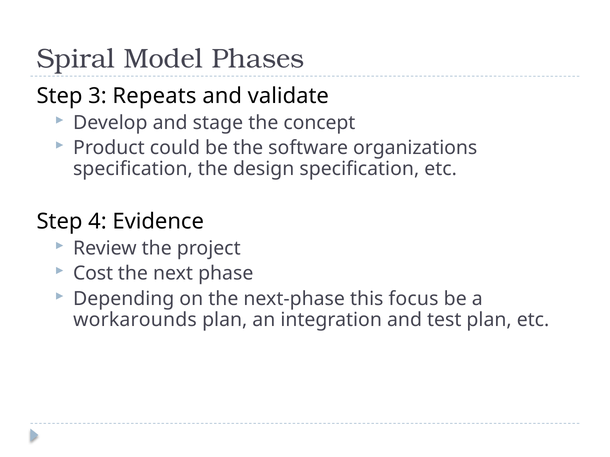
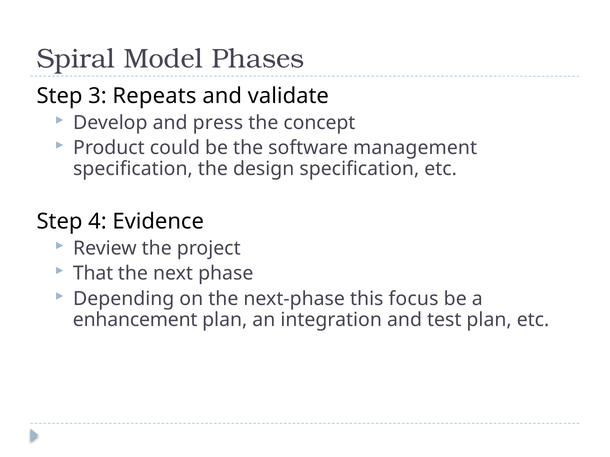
stage: stage -> press (218, 123)
organizations: organizations -> management (415, 148)
Cost: Cost -> That (93, 274)
workarounds: workarounds -> enhancement (135, 320)
